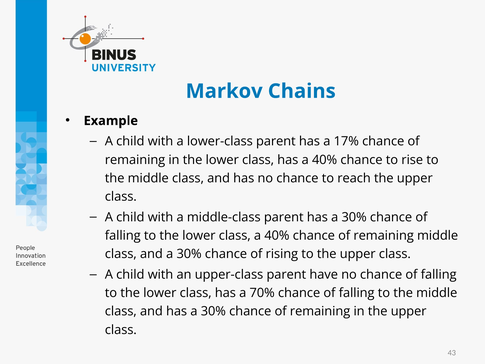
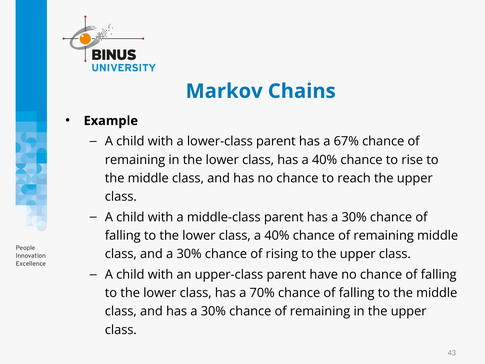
17%: 17% -> 67% (346, 141)
